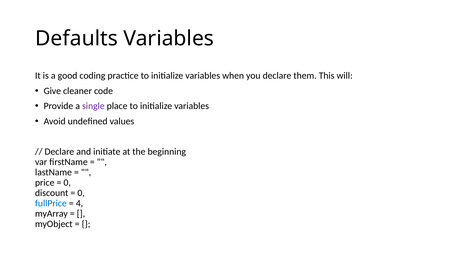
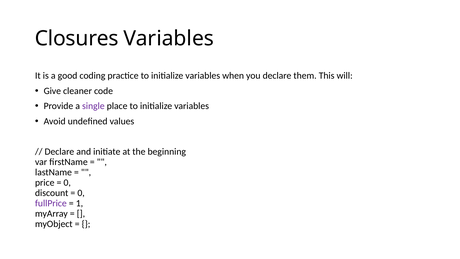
Defaults: Defaults -> Closures (77, 39)
fullPrice colour: blue -> purple (51, 203)
4: 4 -> 1 (79, 203)
